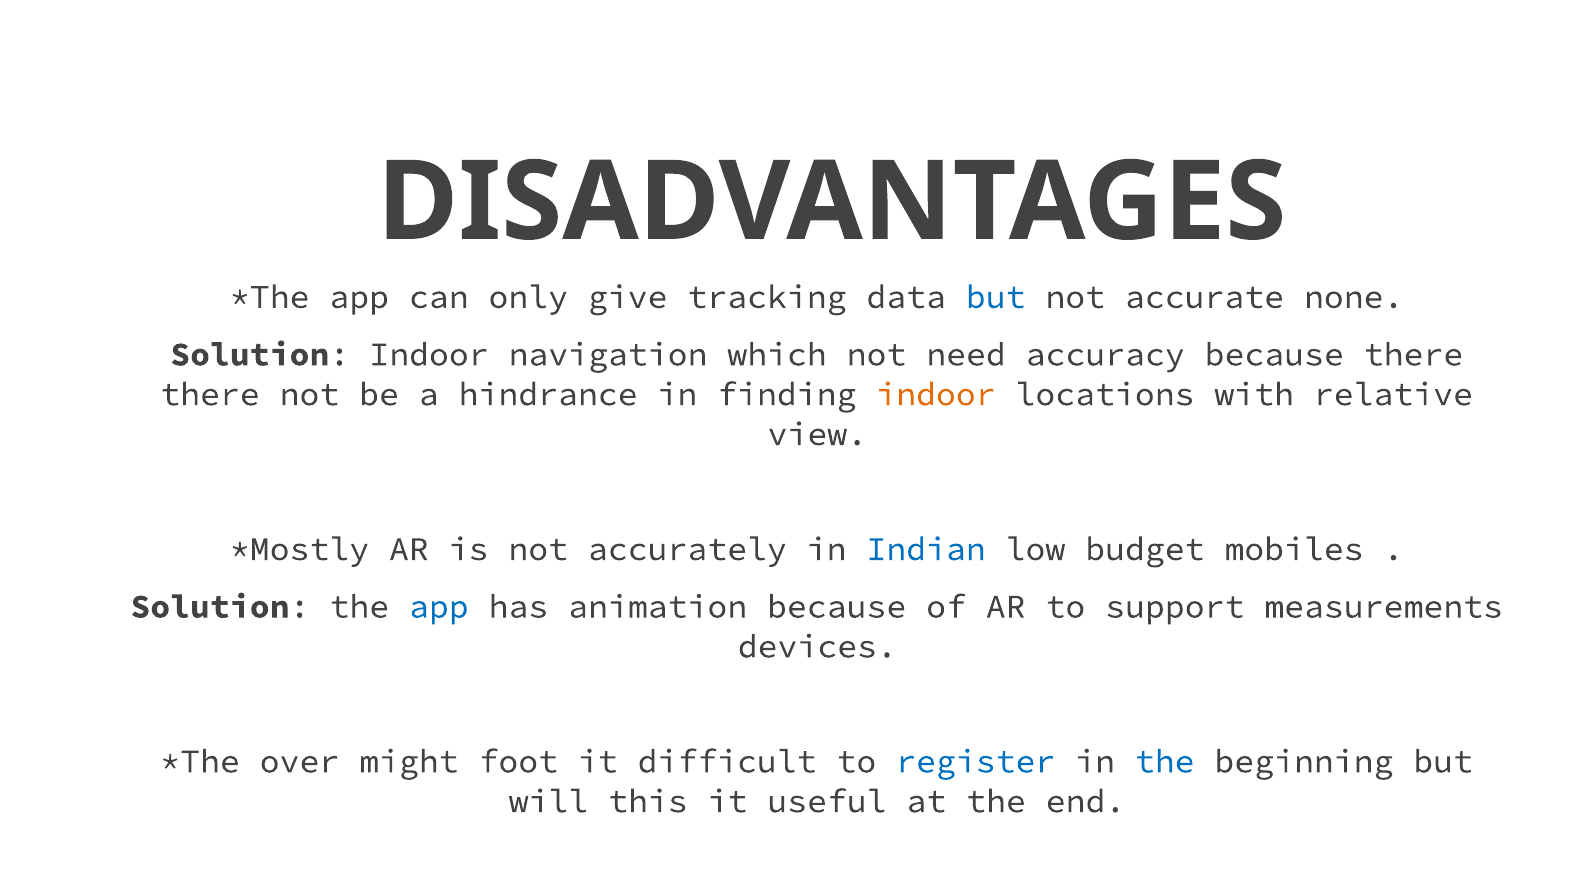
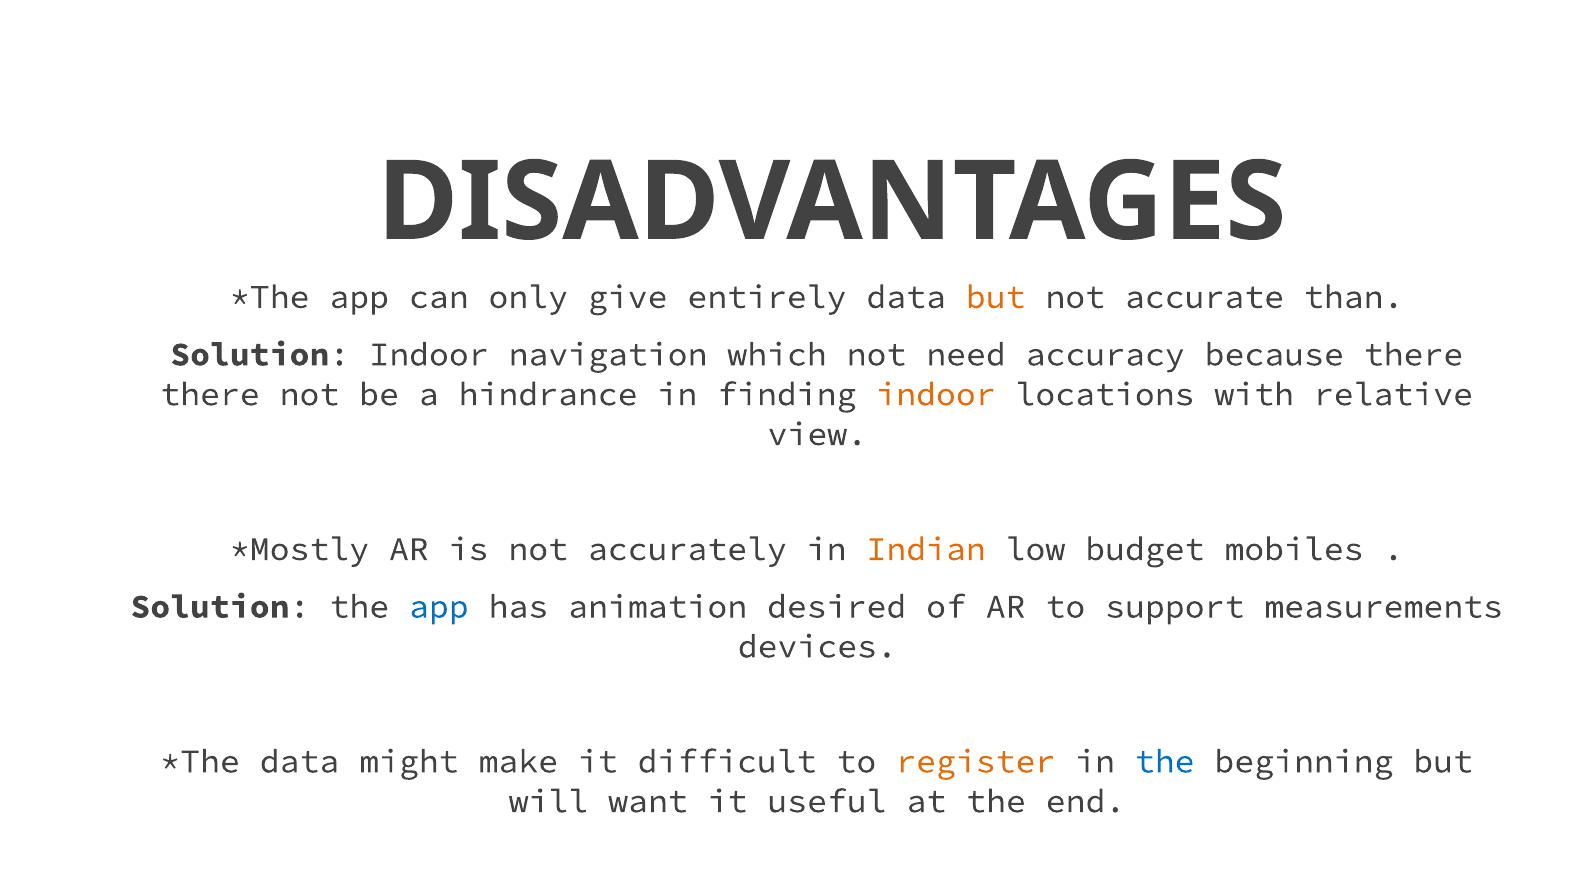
tracking: tracking -> entirely (767, 297)
but colour: blue -> orange (996, 297)
none: none -> than (1354, 297)
Indian colour: blue -> orange (926, 549)
animation because: because -> desired (837, 607)
over: over -> data (299, 762)
foot: foot -> make (518, 762)
register colour: blue -> orange (976, 762)
this: this -> want (648, 801)
